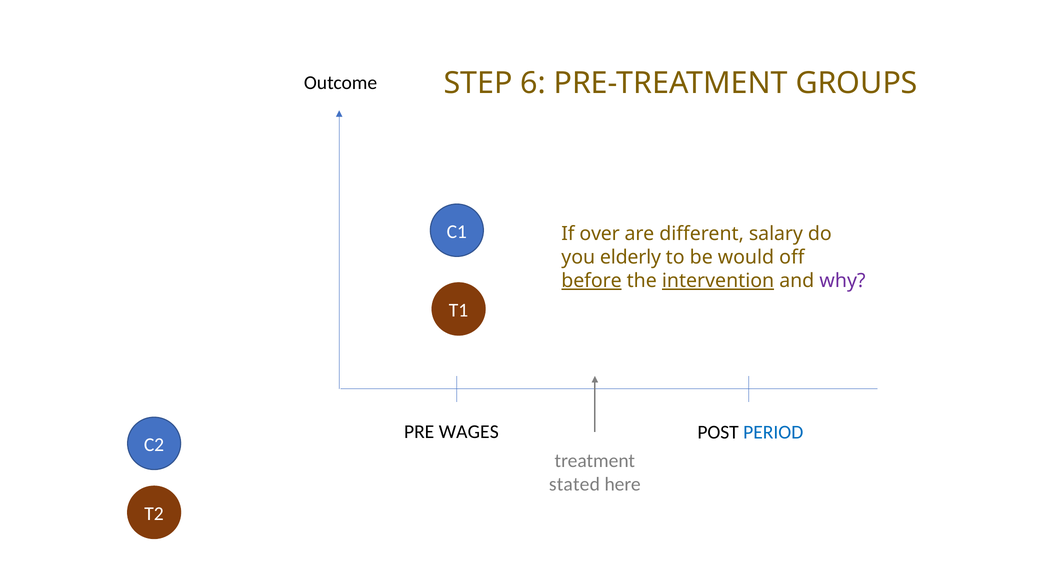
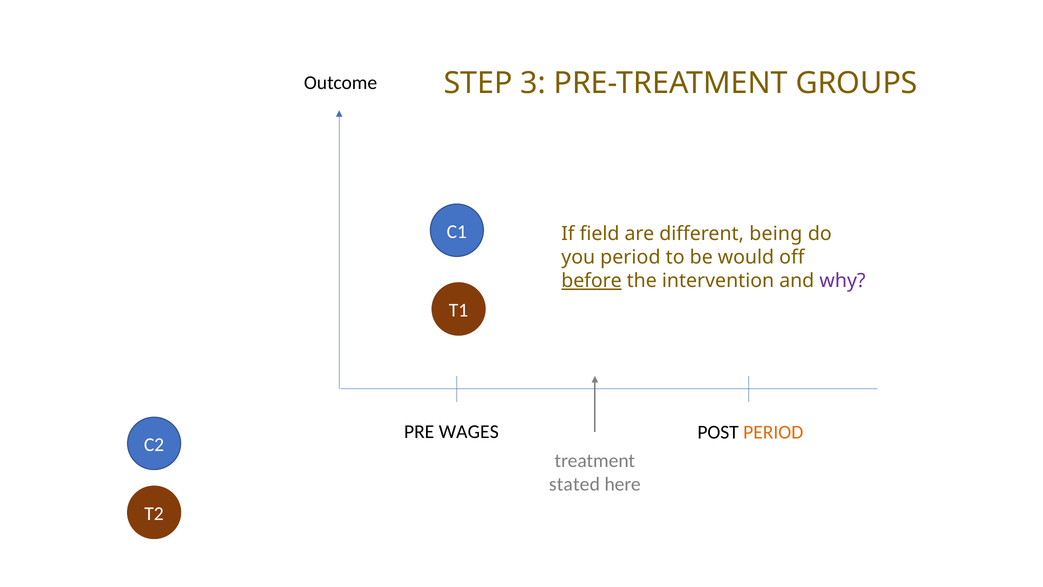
6: 6 -> 3 (533, 83)
over: over -> field (600, 234)
salary: salary -> being (776, 234)
you elderly: elderly -> period (630, 257)
intervention underline: present -> none (718, 281)
PERIOD colour: blue -> orange (773, 432)
